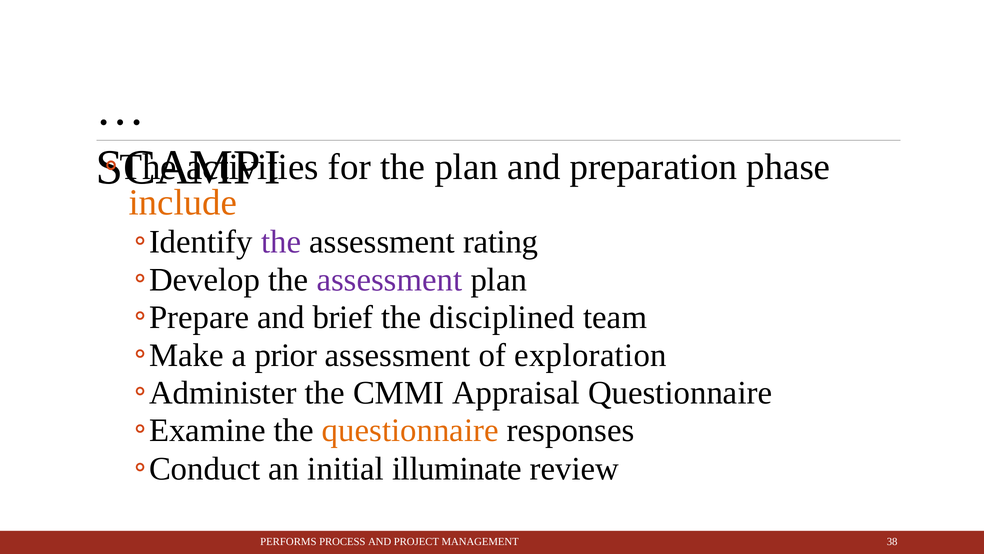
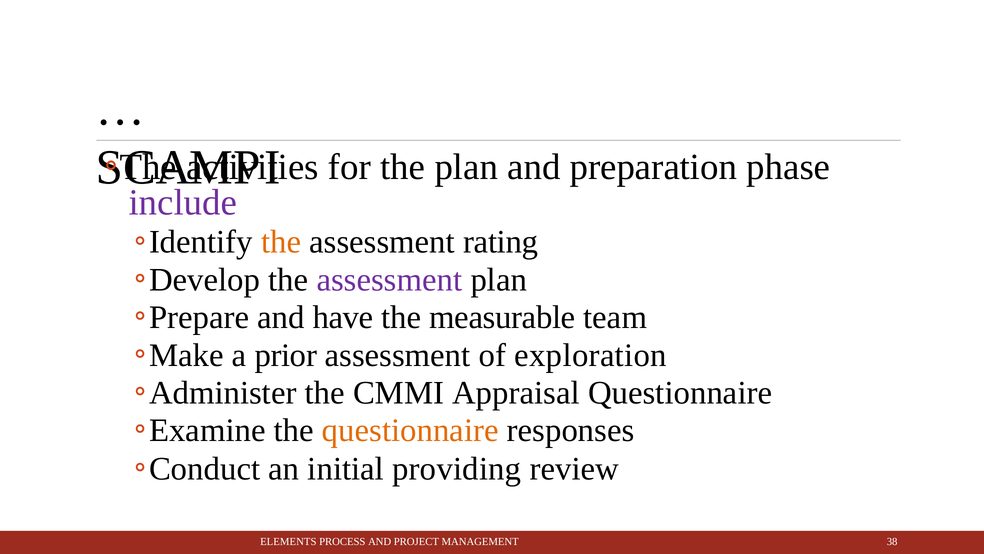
include colour: orange -> purple (183, 203)
the colour: purple -> orange (281, 242)
brief: brief -> have (343, 317)
disciplined: disciplined -> measurable (502, 317)
illuminate: illuminate -> providing (457, 469)
PERFORMS: PERFORMS -> ELEMENTS (288, 541)
